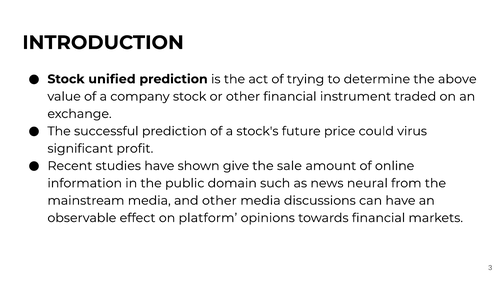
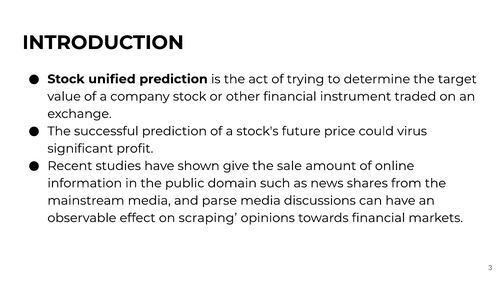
above: above -> target (457, 79)
neural: neural -> shares (367, 184)
and other: other -> parse (219, 201)
platform: platform -> scraping (208, 218)
